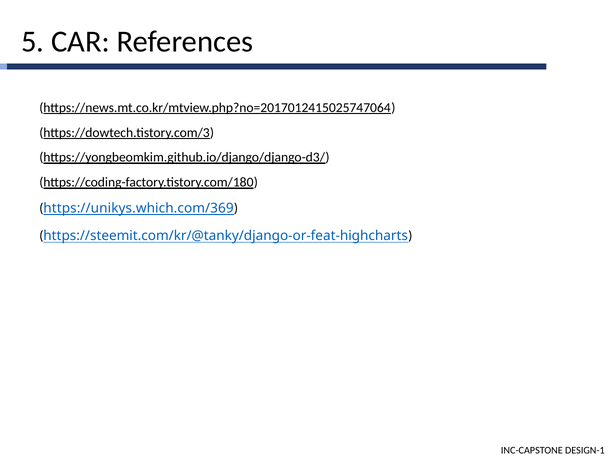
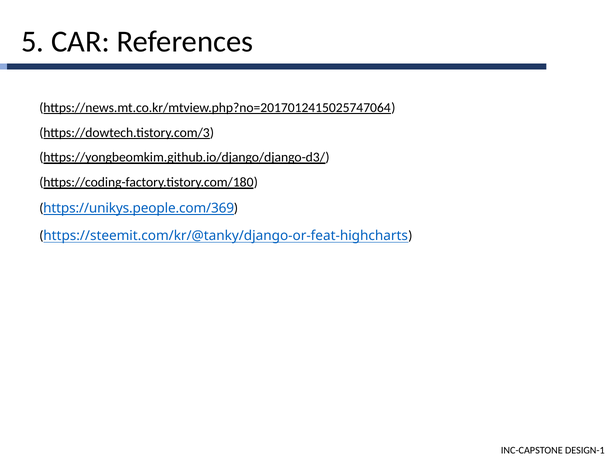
https://unikys.which.com/369: https://unikys.which.com/369 -> https://unikys.people.com/369 (139, 208)
